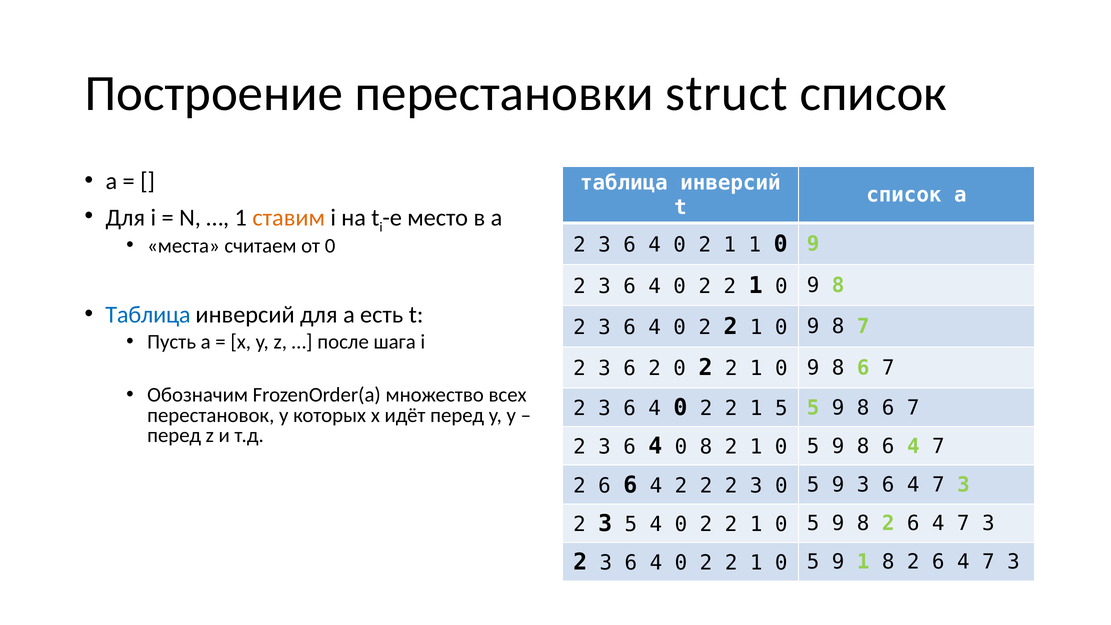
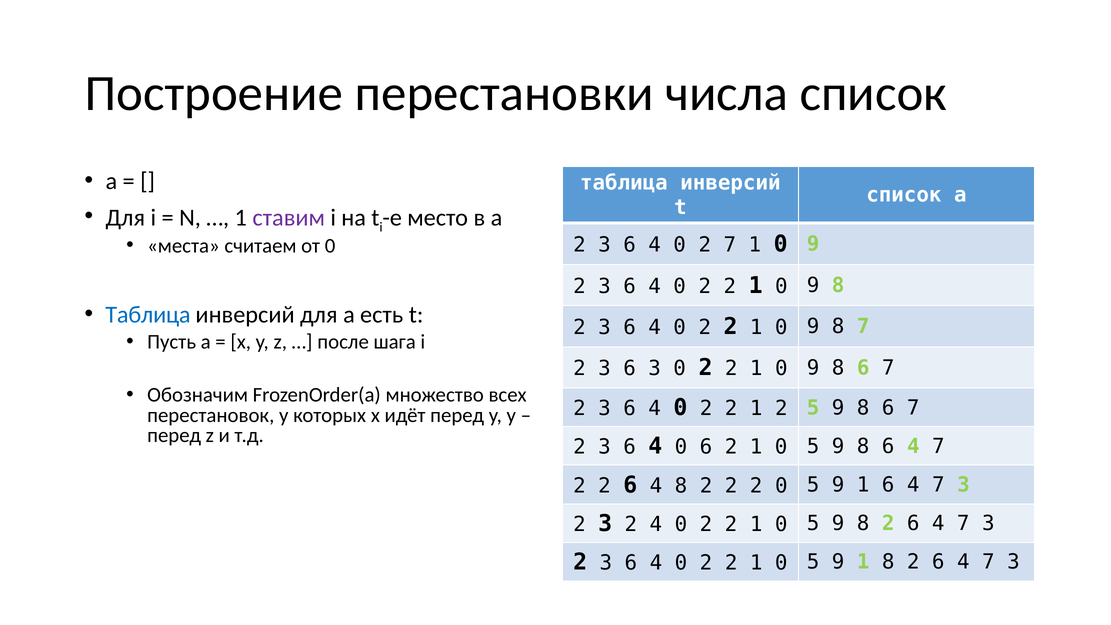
struct: struct -> числа (727, 93)
ставим colour: orange -> purple (289, 218)
0 2 1: 1 -> 7 (730, 245)
6 2: 2 -> 3 (655, 369)
1 5: 5 -> 2 (781, 408)
0 8: 8 -> 6 (706, 447)
6: 6 -> 2 (604, 486)
4 2: 2 -> 8 (681, 486)
2 2 3: 3 -> 2 (756, 486)
3: 3 -> 1 (863, 485)
2 3 5: 5 -> 2 (631, 524)
